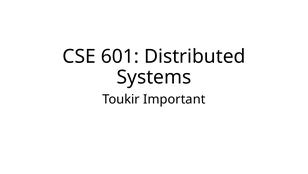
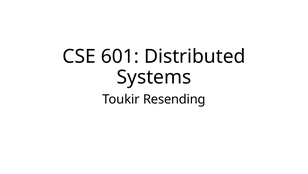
Important: Important -> Resending (174, 99)
